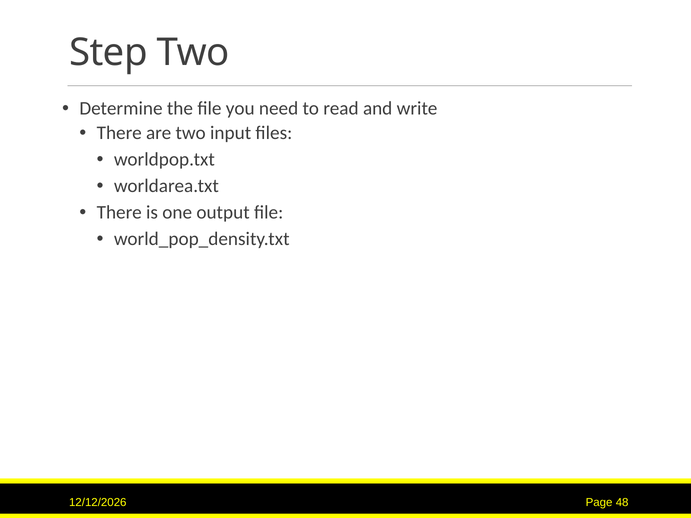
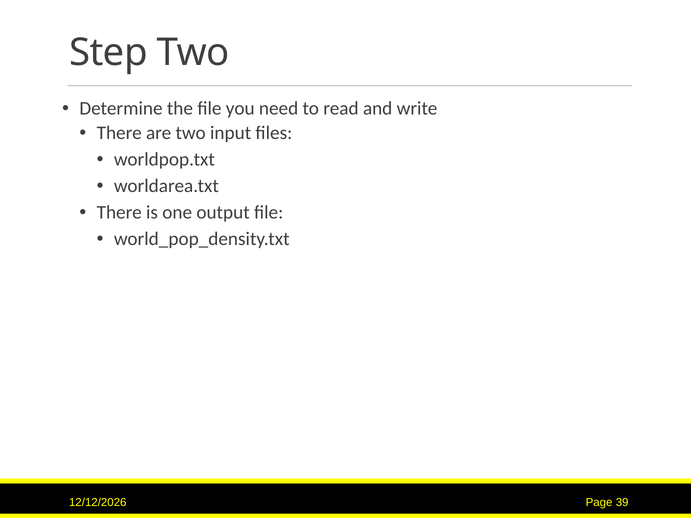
48: 48 -> 39 (622, 503)
